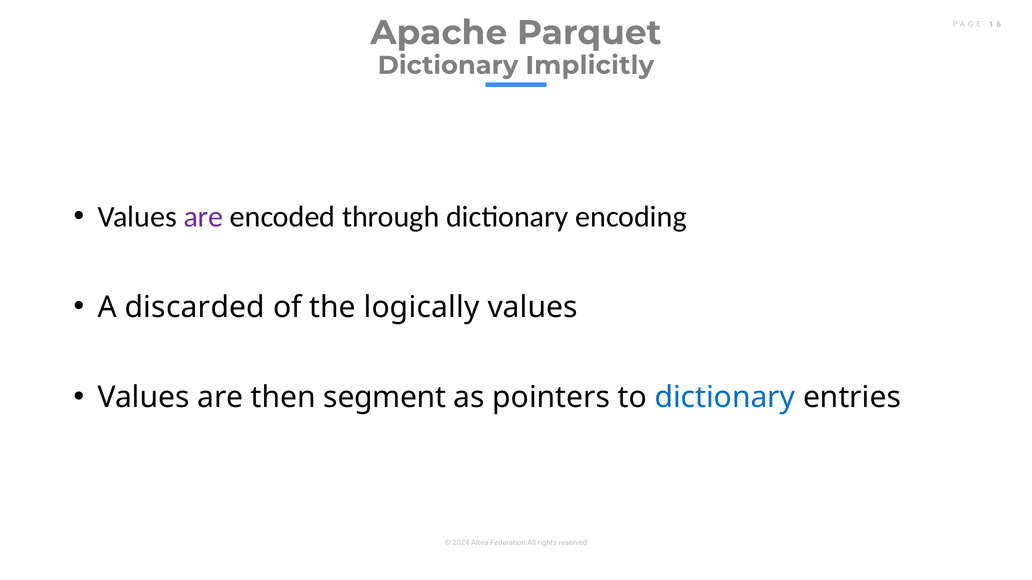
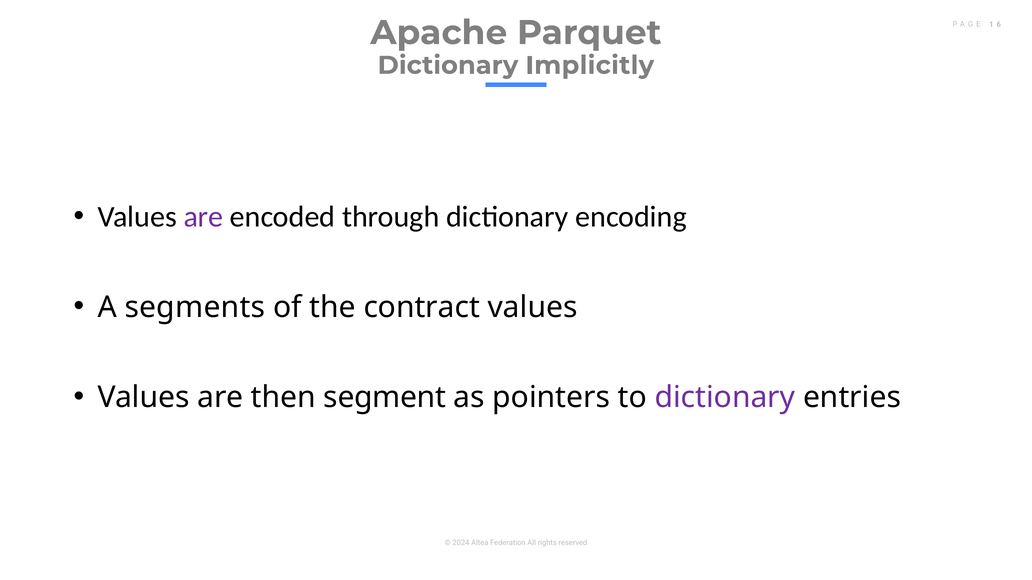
discarded: discarded -> segments (195, 307)
logically: logically -> contract (422, 307)
dictionary colour: blue -> purple (725, 398)
